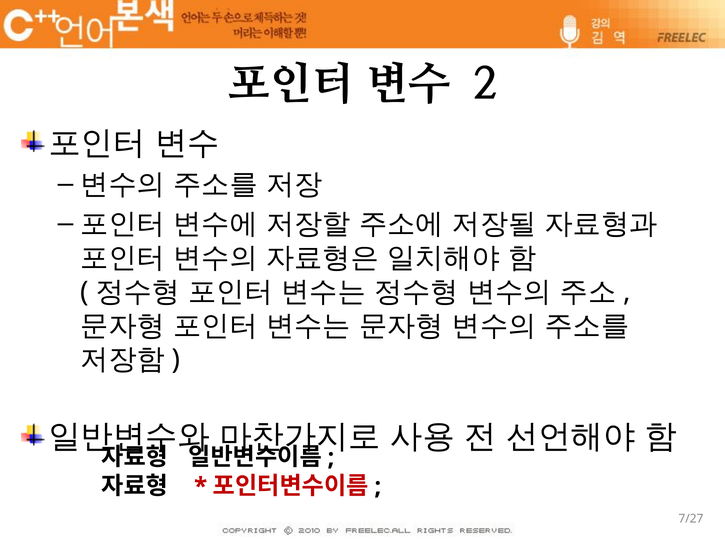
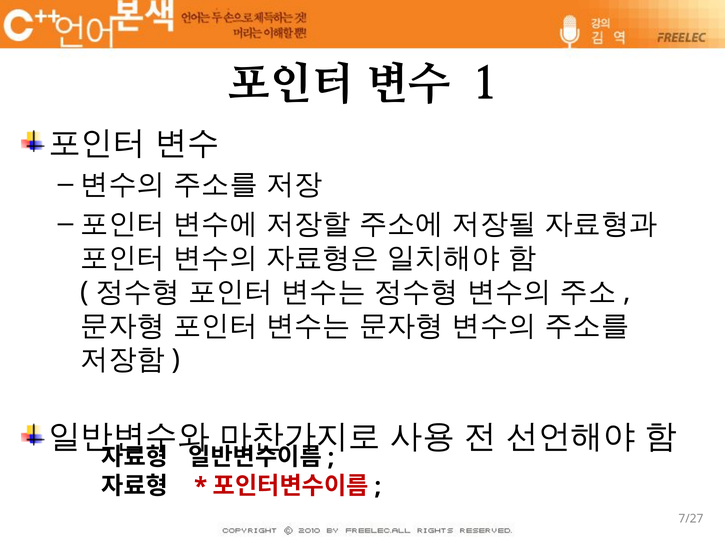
2: 2 -> 1 (485, 84)
